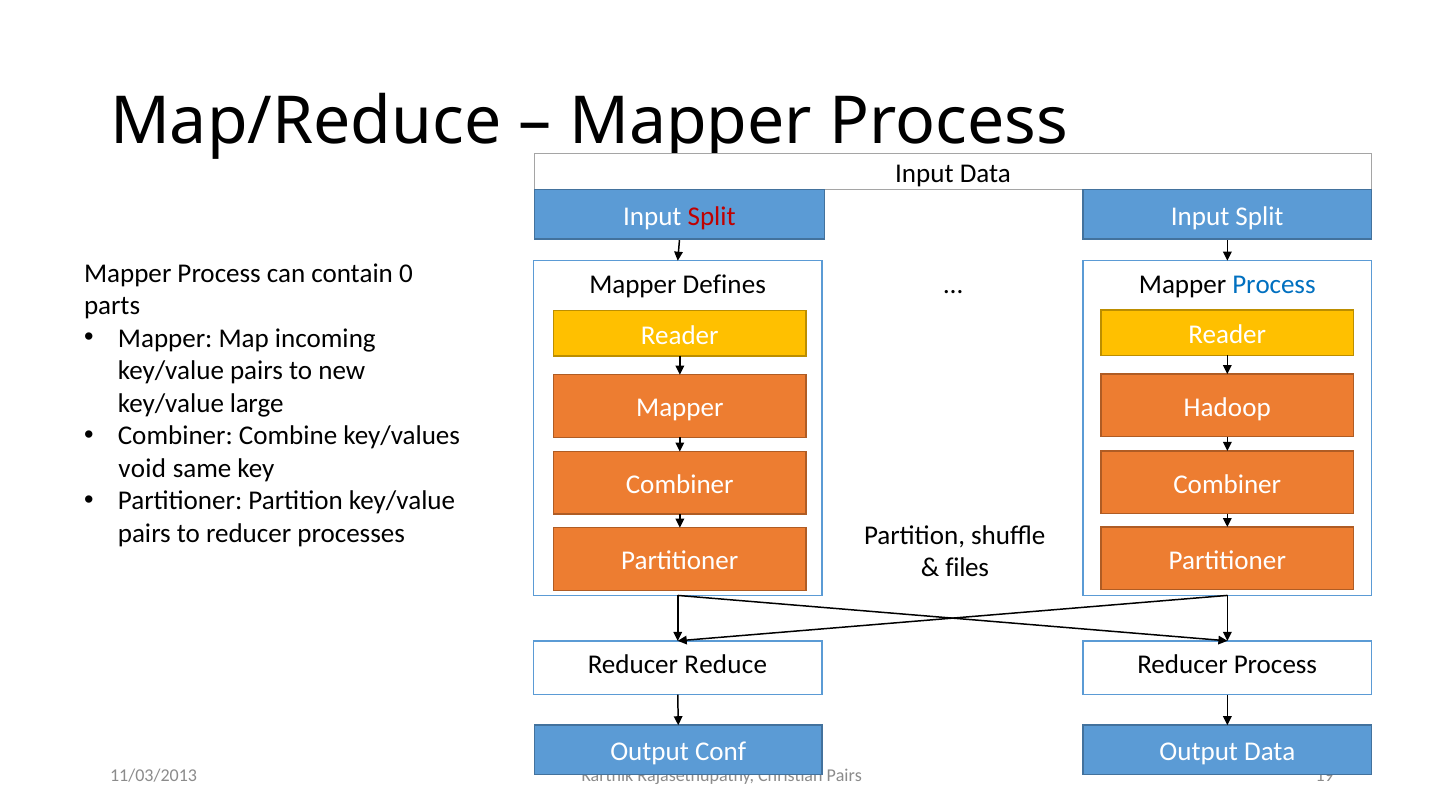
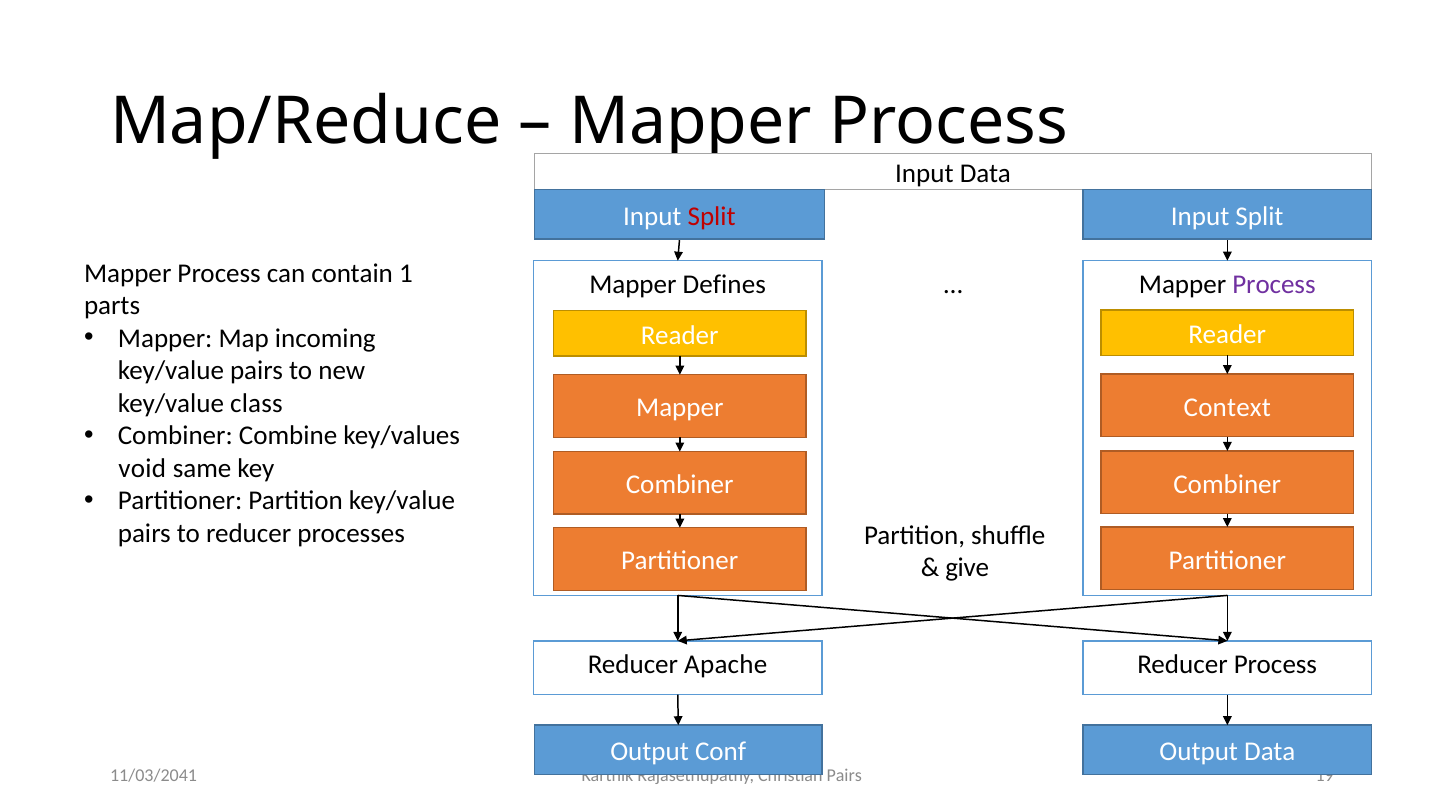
0: 0 -> 1 (406, 273)
Process colour: blue -> purple (1274, 284)
large: large -> class (256, 403)
Hadoop: Hadoop -> Context (1227, 407)
files: files -> give (967, 568)
Reduce: Reduce -> Apache (726, 664)
11/03/2013: 11/03/2013 -> 11/03/2041 (154, 776)
